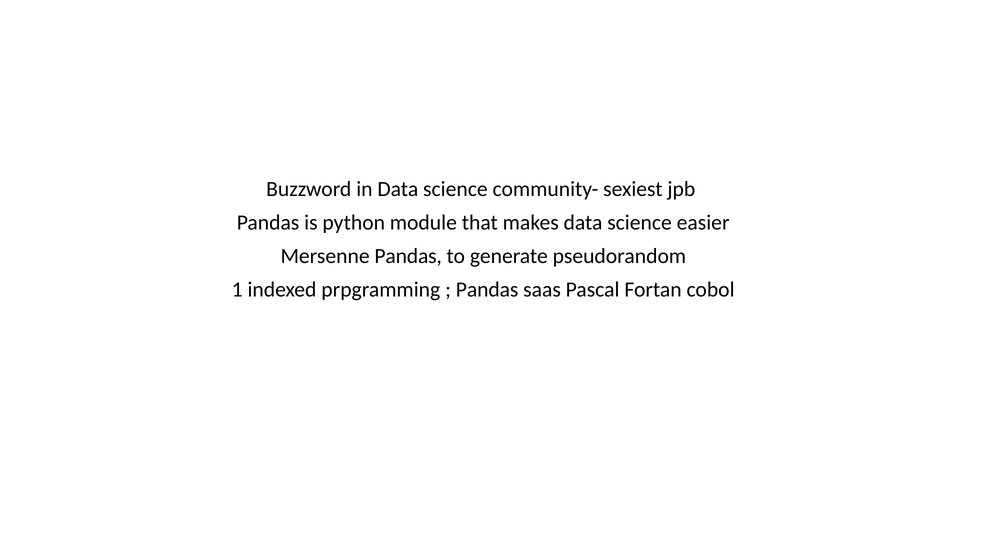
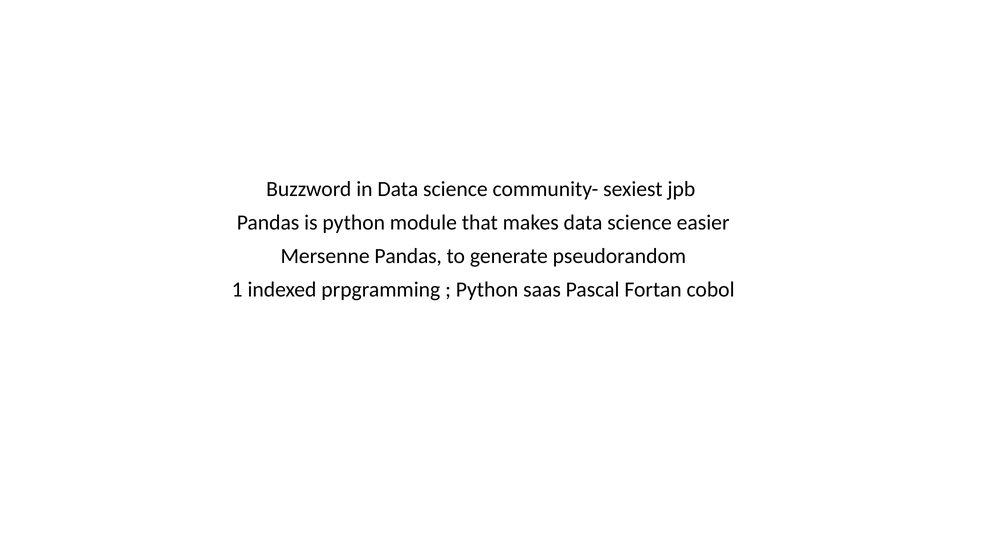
Pandas: Pandas -> Python (487, 290)
